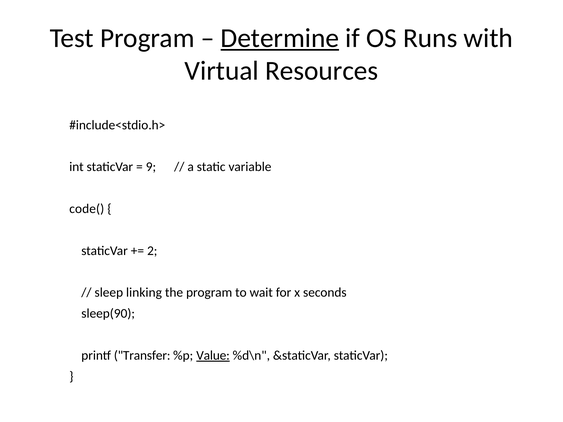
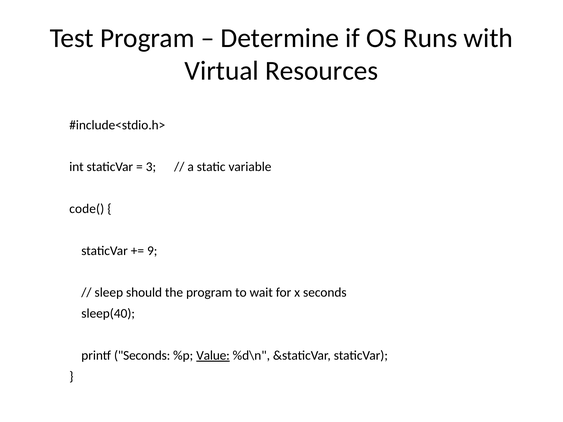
Determine underline: present -> none (280, 38)
9: 9 -> 3 (151, 167)
2: 2 -> 9 (152, 251)
linking: linking -> should (144, 293)
sleep(90: sleep(90 -> sleep(40 (108, 314)
printf Transfer: Transfer -> Seconds (142, 356)
